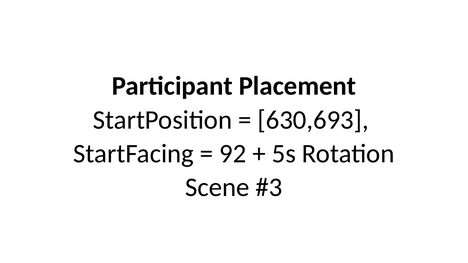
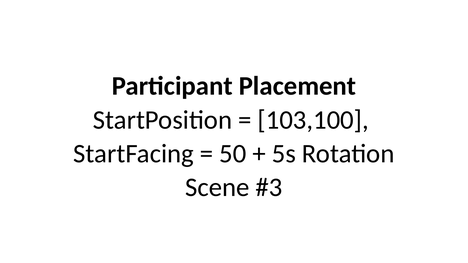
630,693: 630,693 -> 103,100 (313, 120)
92: 92 -> 50 (233, 154)
